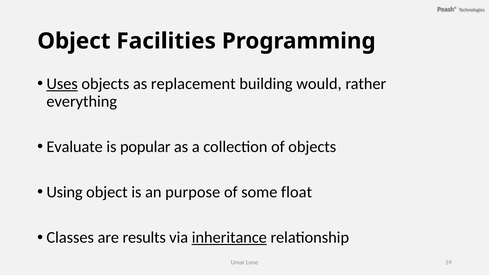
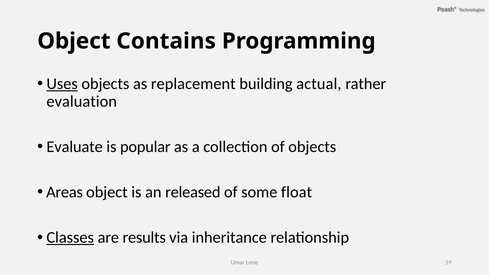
Facilities: Facilities -> Contains (166, 41)
would: would -> actual (319, 84)
everything: everything -> evaluation (82, 101)
Using: Using -> Areas (65, 192)
purpose: purpose -> released (193, 192)
Classes underline: none -> present (70, 238)
inheritance underline: present -> none (229, 238)
